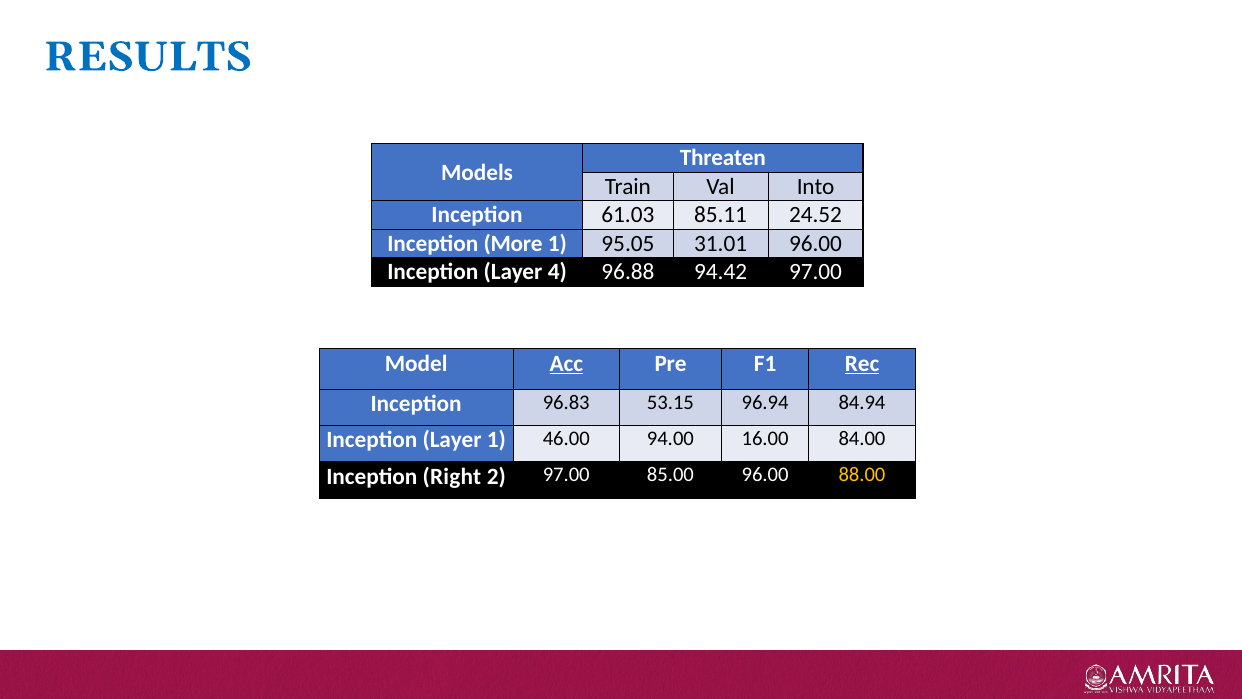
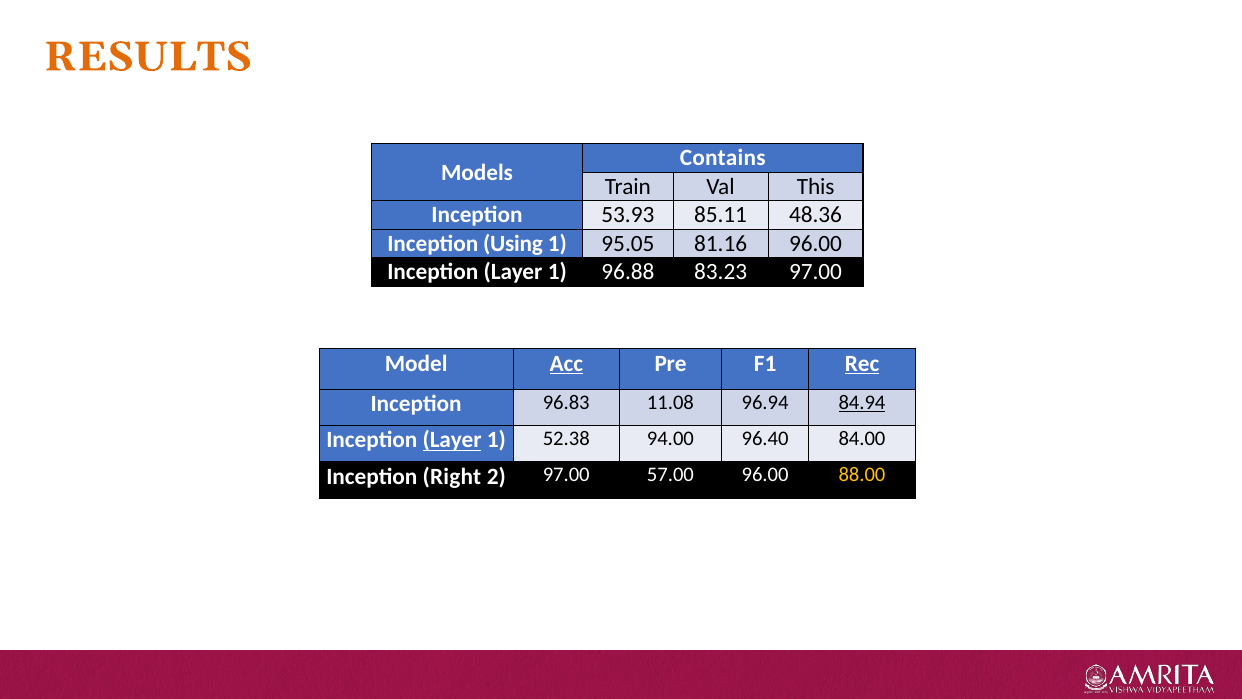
RESULTS colour: blue -> orange (148, 57)
Threaten: Threaten -> Contains (723, 158)
Into: Into -> This (816, 187)
61.03: 61.03 -> 53.93 (628, 215)
24.52: 24.52 -> 48.36 (816, 215)
More: More -> Using (513, 244)
31.01: 31.01 -> 81.16 (721, 244)
4: 4 -> 1 (557, 272)
94.42: 94.42 -> 83.23 (721, 272)
53.15: 53.15 -> 11.08 (670, 402)
84.94 underline: none -> present (862, 402)
Layer underline: none -> present (452, 440)
46.00: 46.00 -> 52.38 (566, 438)
16.00: 16.00 -> 96.40 (765, 438)
85.00: 85.00 -> 57.00 (670, 474)
